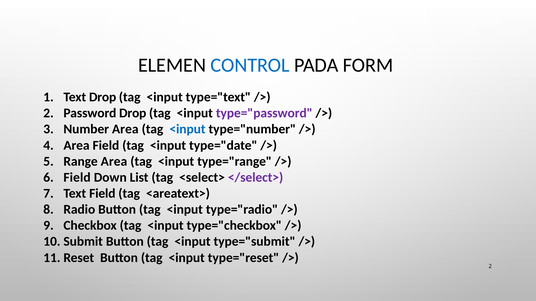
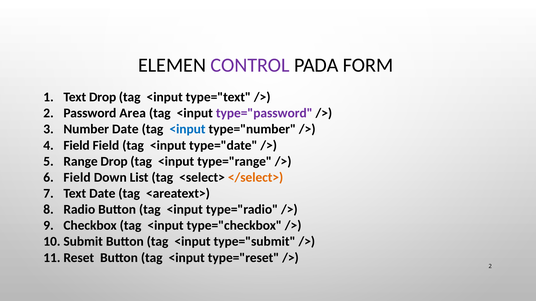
CONTROL colour: blue -> purple (250, 65)
Password Drop: Drop -> Area (133, 113)
Number Area: Area -> Date (125, 129)
Area: Area -> Field (77, 146)
Range Area: Area -> Drop (114, 162)
</select> colour: purple -> orange (256, 178)
Text Field: Field -> Date (102, 194)
